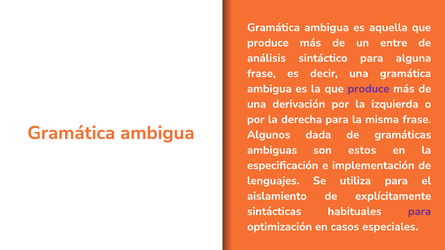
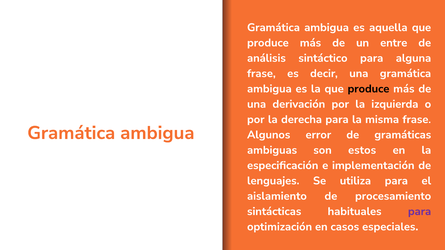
produce colour: purple -> black (368, 89)
dada: dada -> error (318, 135)
explícitamente: explícitamente -> procesamiento (393, 196)
